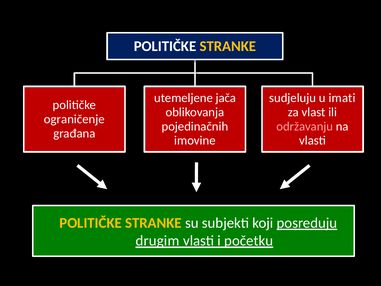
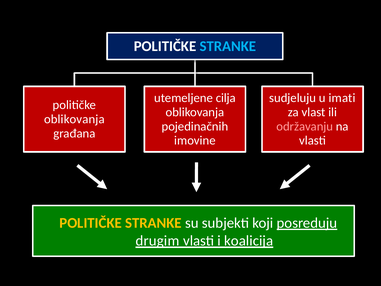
STRANKE colour: yellow -> light blue (228, 46)
jača: jača -> cilja (226, 98)
ograničenje: ograničenje -> oblikovanja (74, 119)
početku: početku -> koalicija (249, 241)
